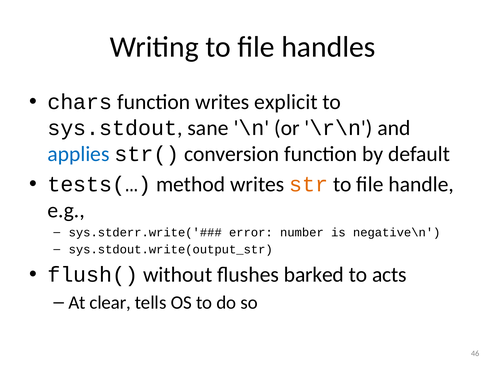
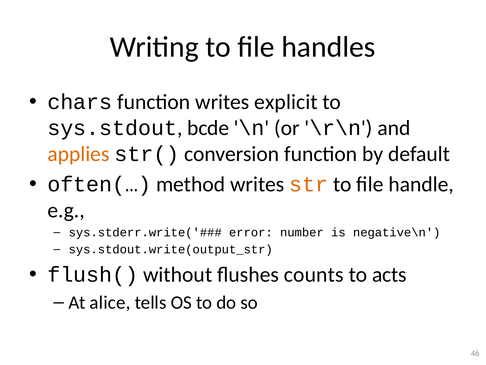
sane: sane -> bcde (208, 128)
applies colour: blue -> orange (78, 154)
tests(…: tests(… -> often(… (99, 184)
barked: barked -> counts (314, 274)
clear: clear -> alice (110, 302)
